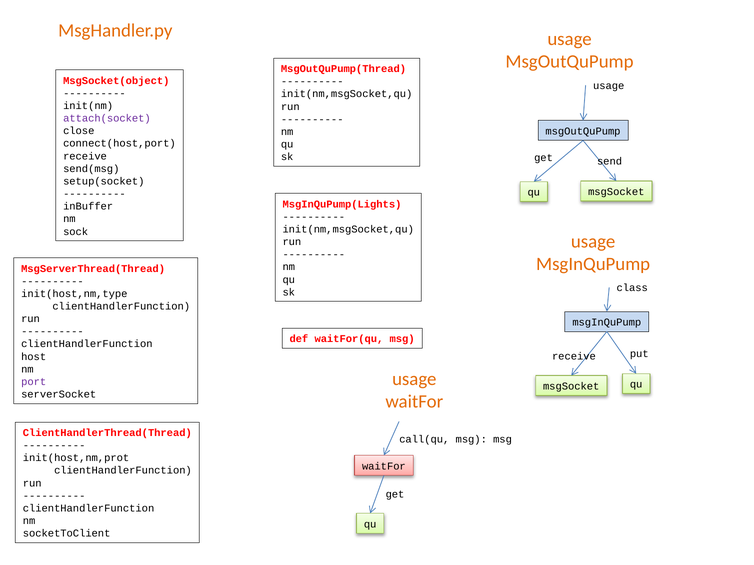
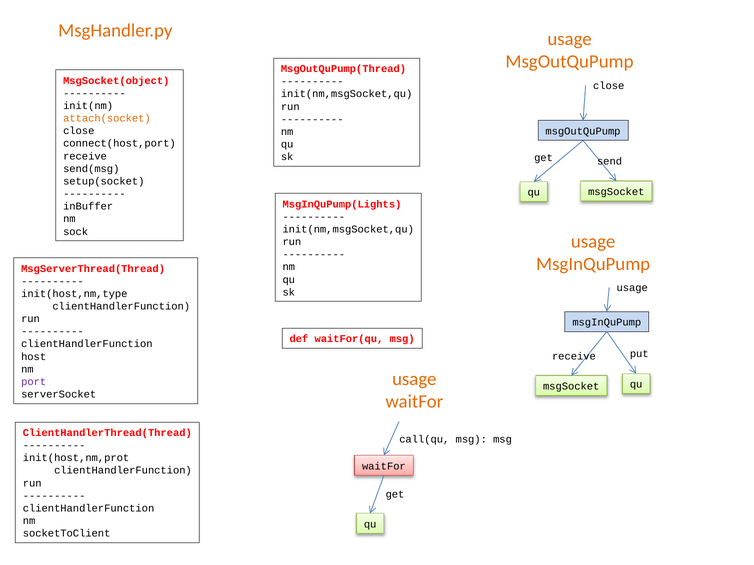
usage: usage -> close (609, 86)
attach(socket colour: purple -> orange (107, 118)
class: class -> usage (632, 288)
